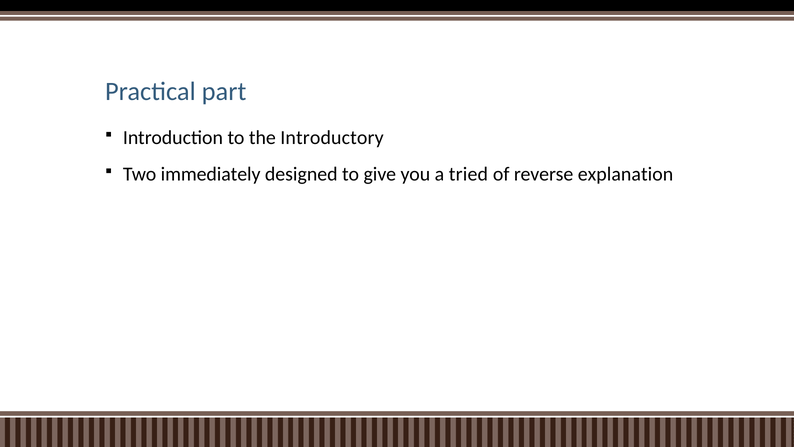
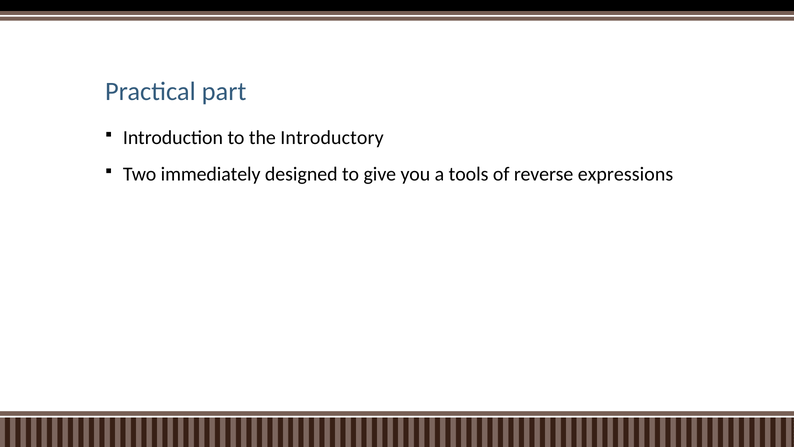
tried: tried -> tools (469, 174)
explanation: explanation -> expressions (626, 174)
